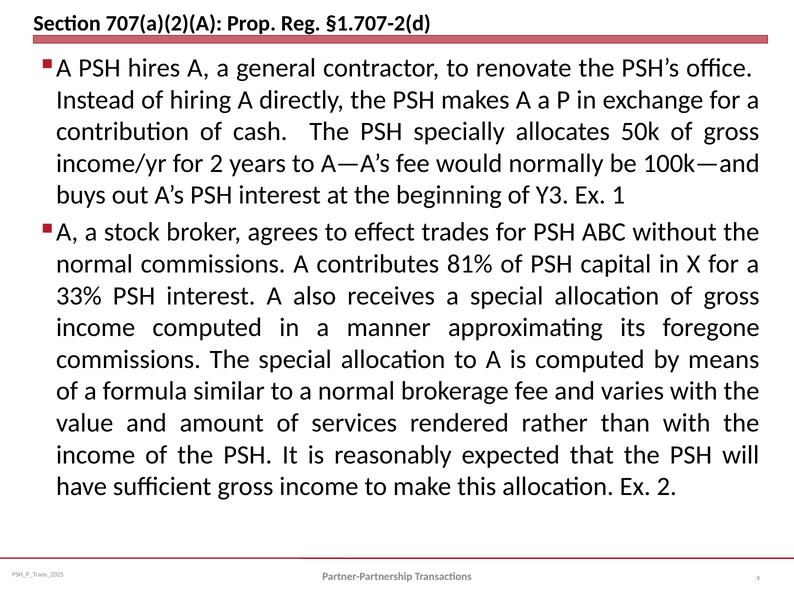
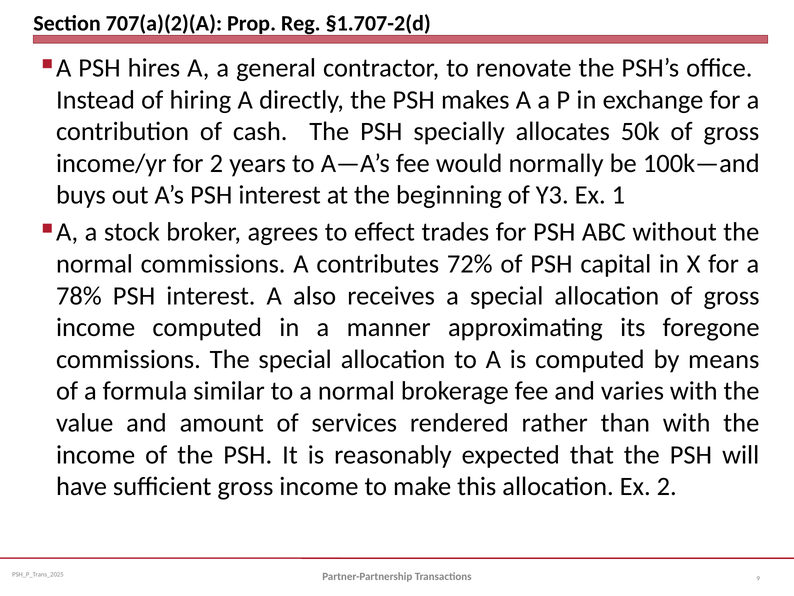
81%: 81% -> 72% (470, 264)
33%: 33% -> 78% (79, 296)
